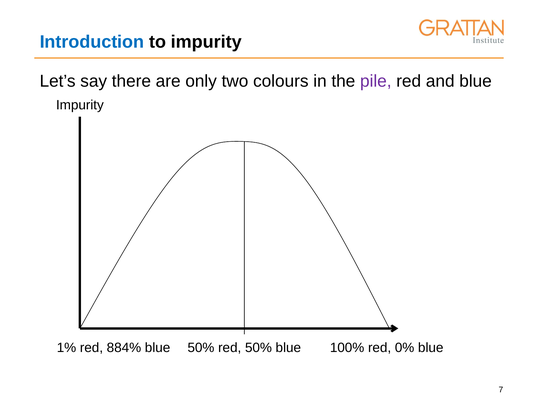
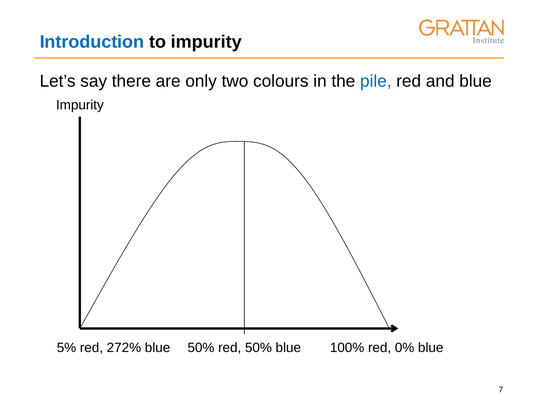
pile colour: purple -> blue (376, 81)
1%: 1% -> 5% (66, 347)
884%: 884% -> 272% (124, 347)
